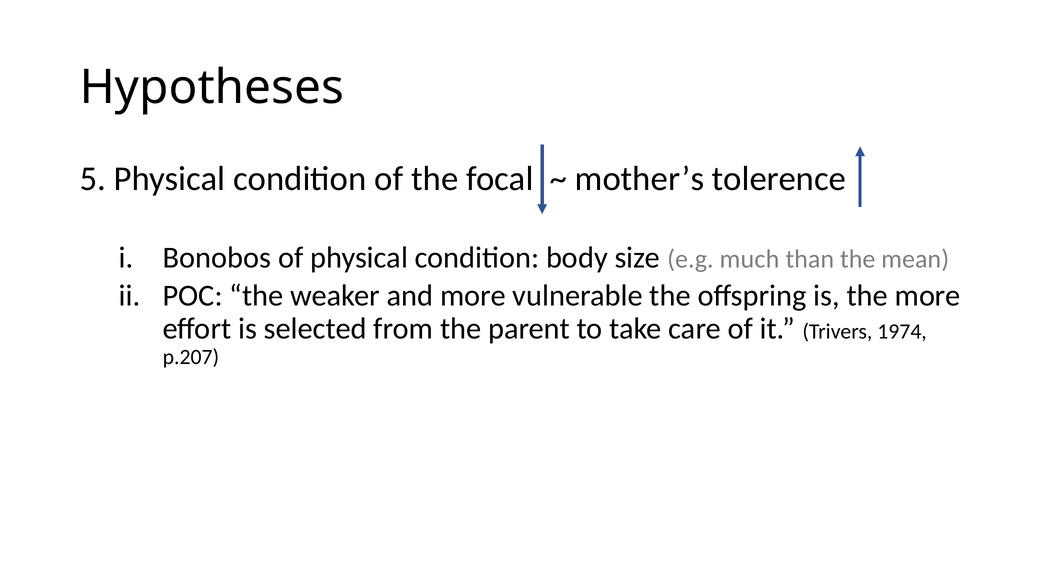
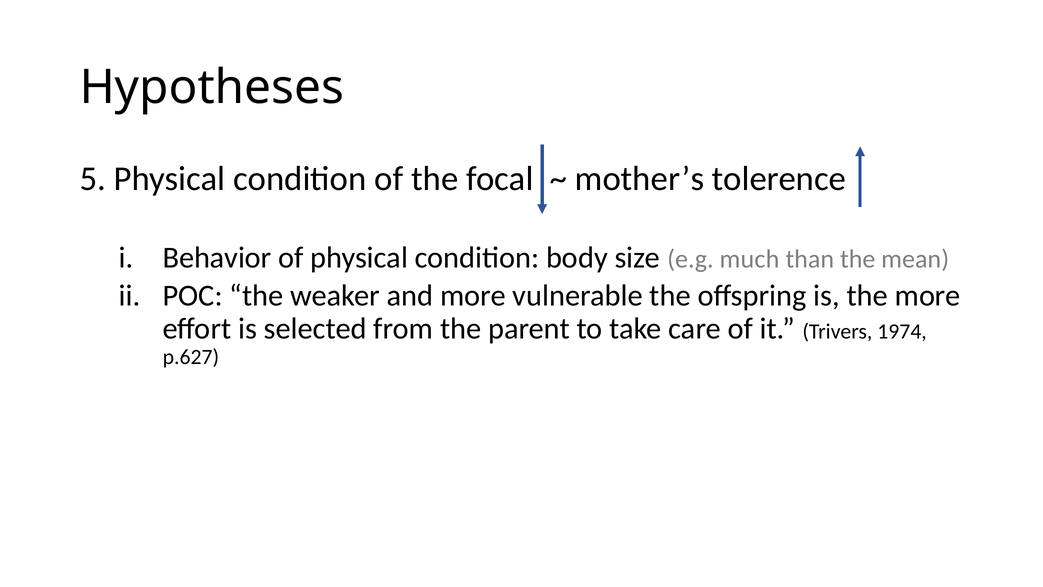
Bonobos: Bonobos -> Behavior (217, 257)
p.207: p.207 -> p.627 (191, 357)
